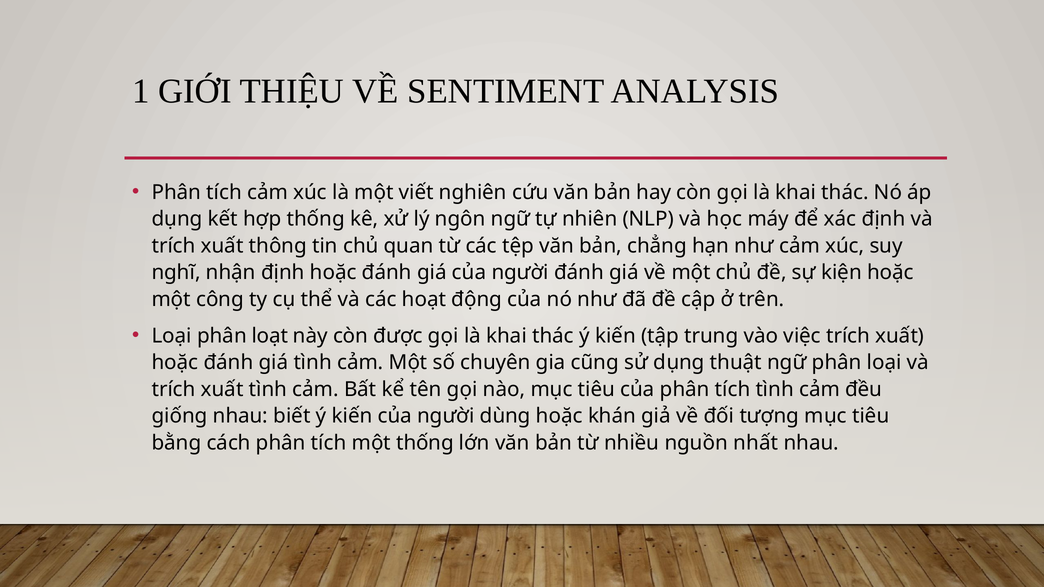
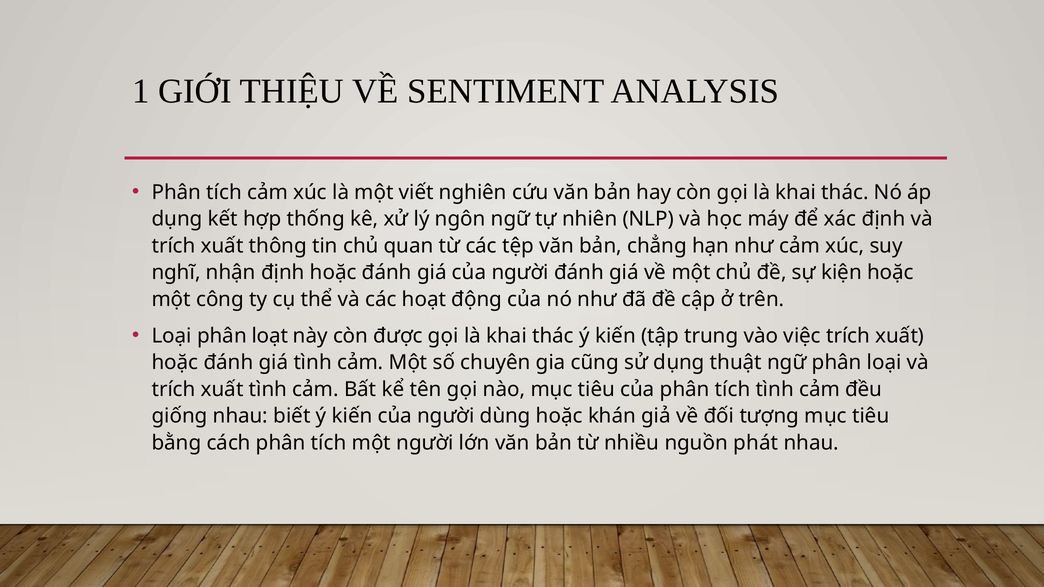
một thống: thống -> người (425, 443)
nhất: nhất -> phát (756, 443)
